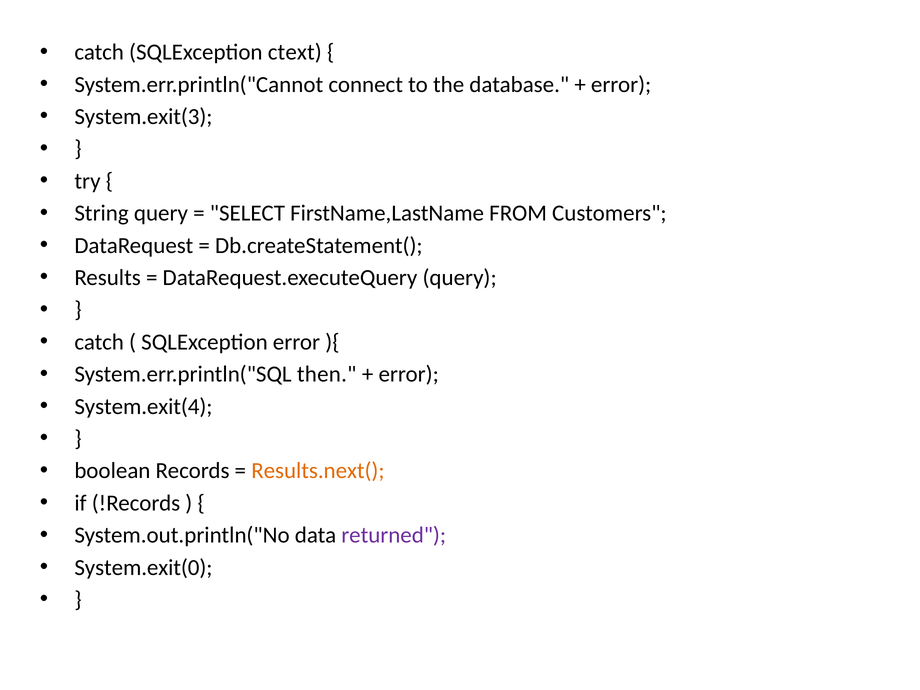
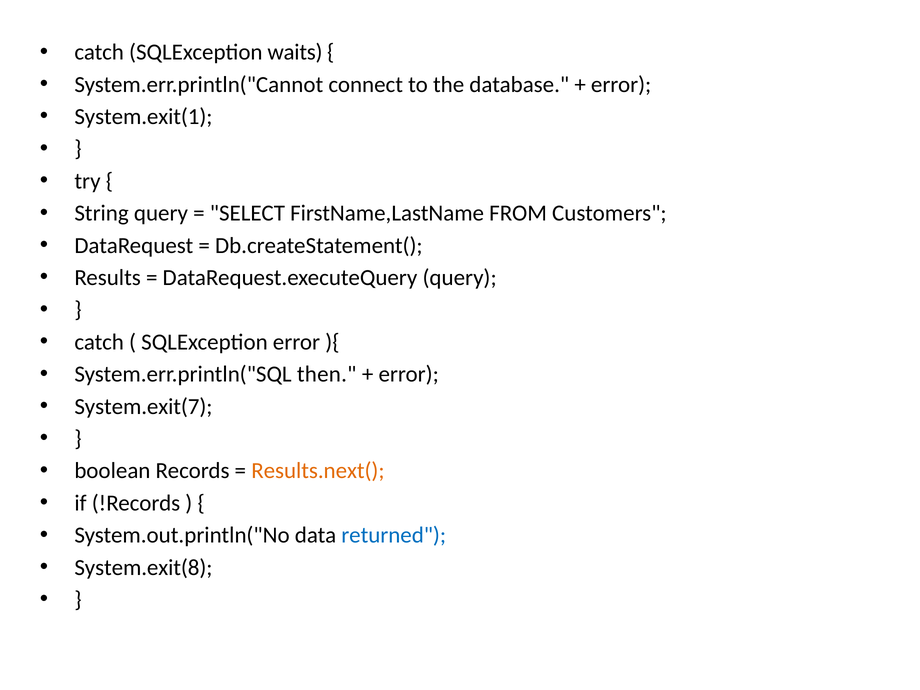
ctext: ctext -> waits (295, 52)
System.exit(3: System.exit(3 -> System.exit(1 (143, 117)
System.exit(4: System.exit(4 -> System.exit(7 (143, 406)
returned colour: purple -> blue (394, 535)
System.exit(0: System.exit(0 -> System.exit(8 (143, 567)
